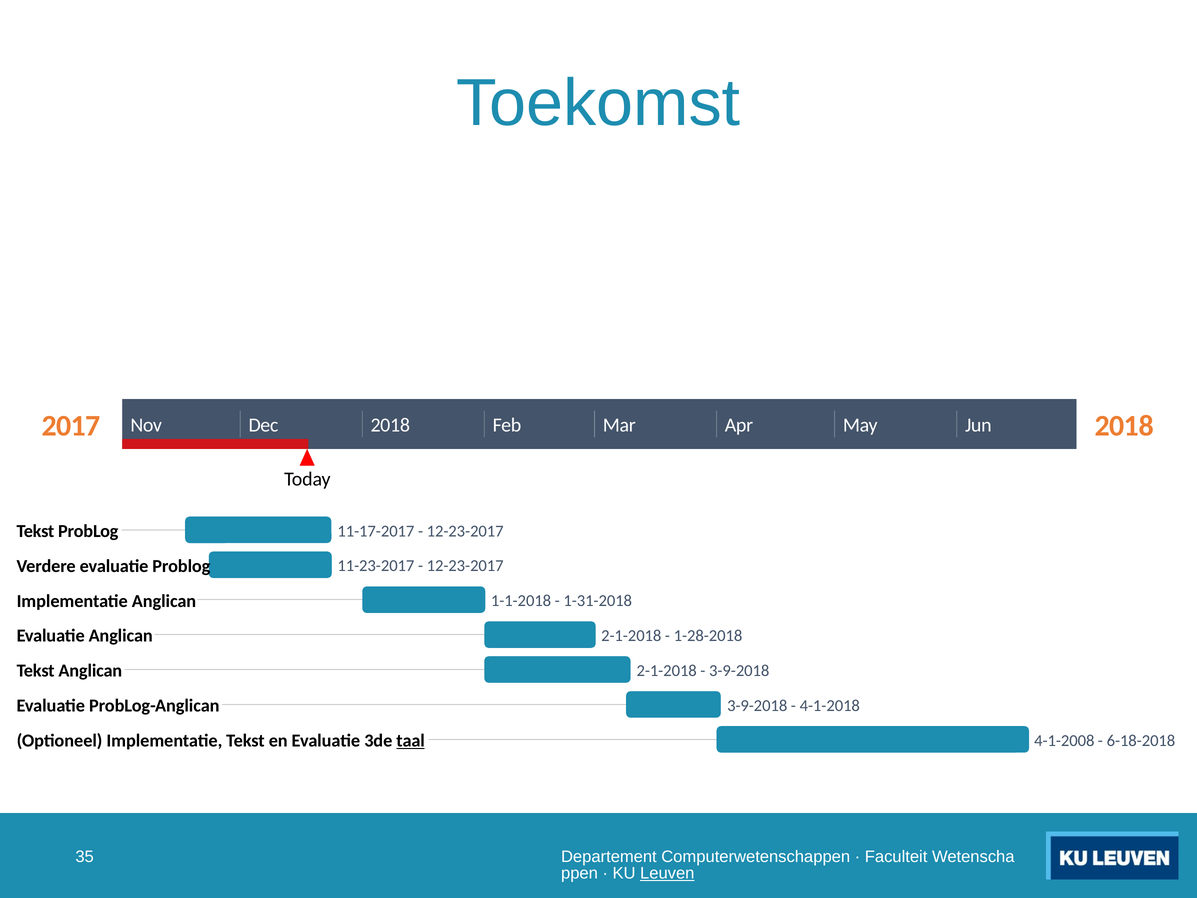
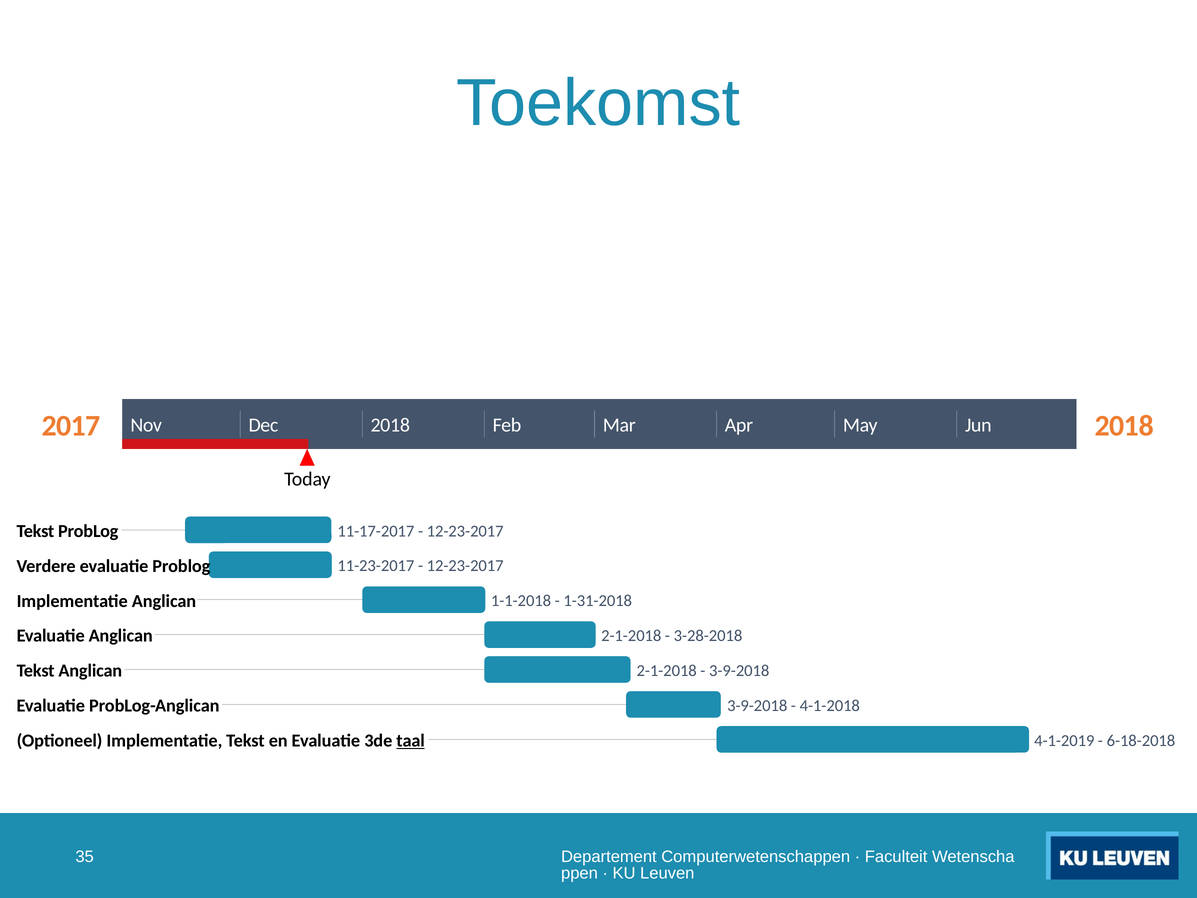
1-28-2018: 1-28-2018 -> 3-28-2018 (708, 636)
4-1-2008: 4-1-2008 -> 4-1-2019 (1064, 740)
Leuven underline: present -> none (667, 873)
